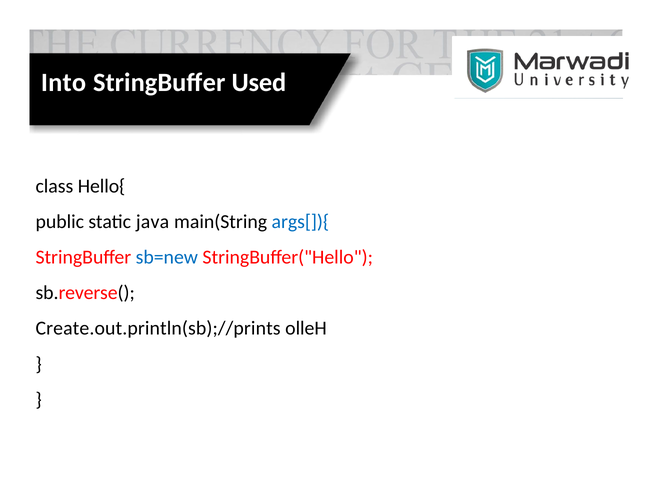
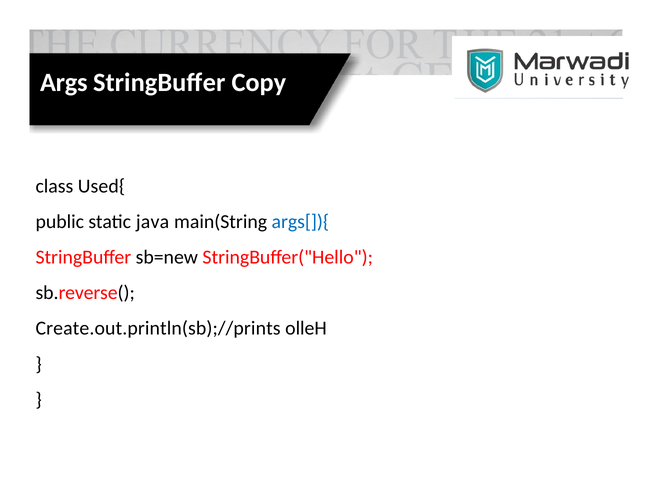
Into: Into -> Args (64, 83)
Used: Used -> Copy (259, 83)
Hello{: Hello{ -> Used{ (101, 186)
sb=new colour: blue -> black (167, 258)
